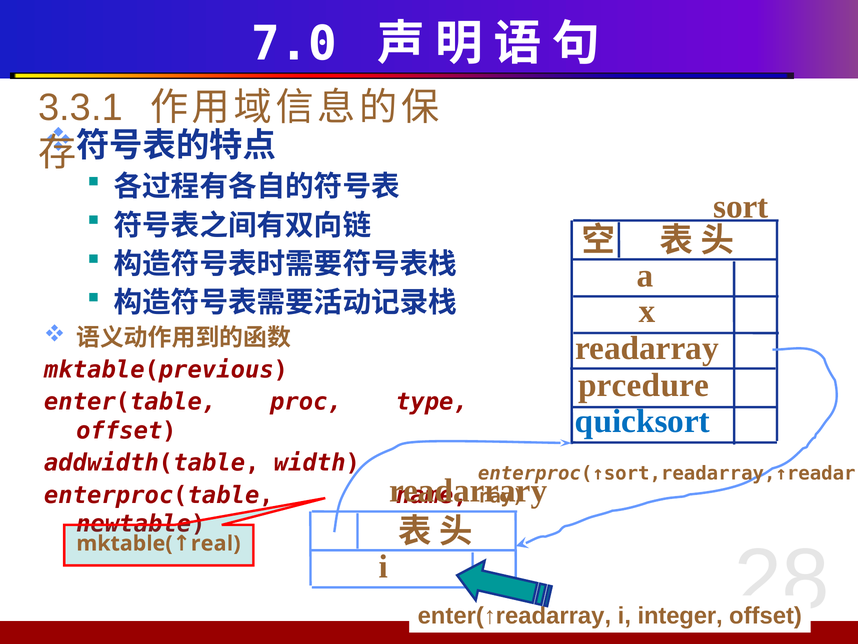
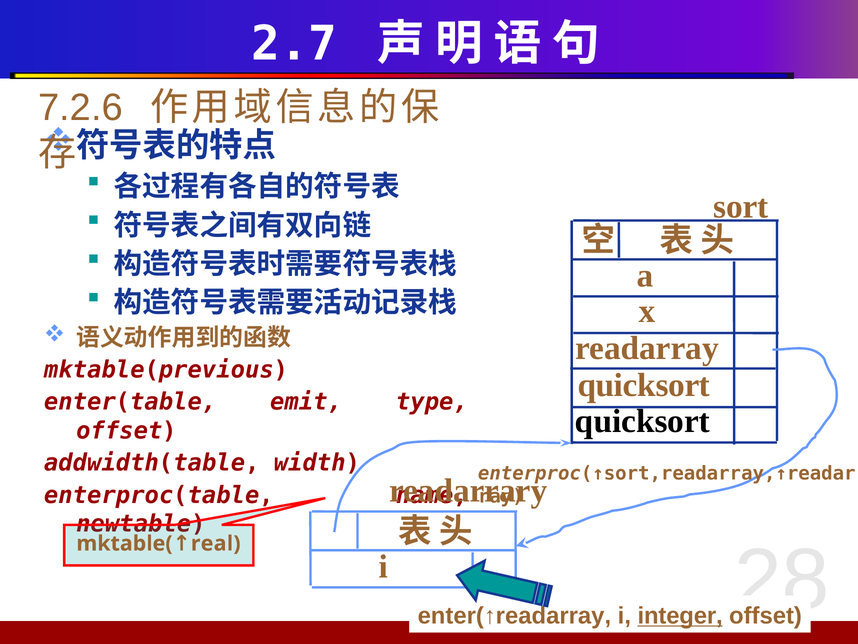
7.0: 7.0 -> 2.7 (294, 44)
3.3.1: 3.3.1 -> 7.2.6 (81, 107)
prcedure: prcedure -> quicksort (644, 385)
proc: proc -> emit (306, 402)
quicksort colour: blue -> black (642, 421)
integer underline: none -> present (680, 615)
